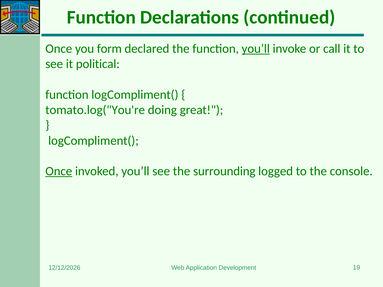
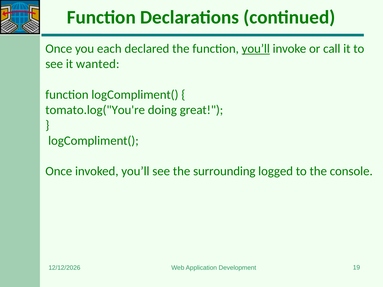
form: form -> each (109, 49)
political: political -> wanted (98, 64)
Once underline: present -> none (59, 171)
